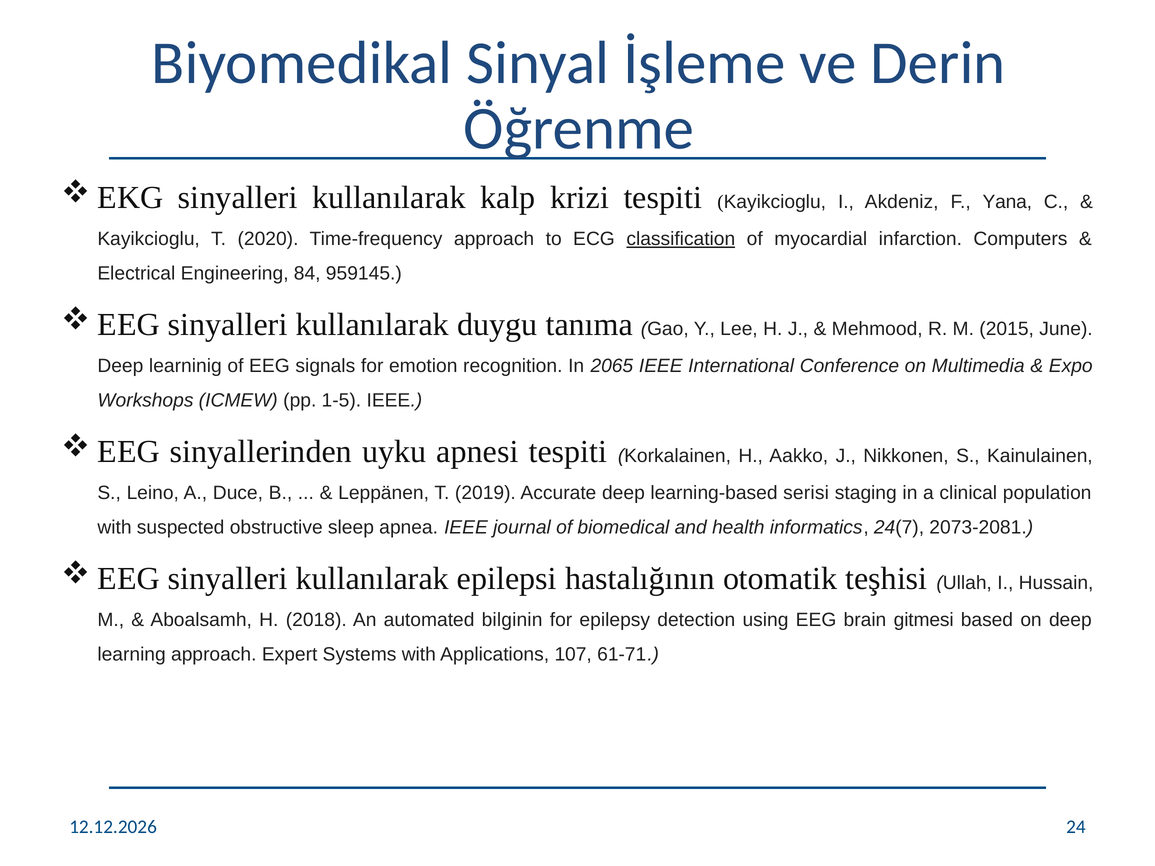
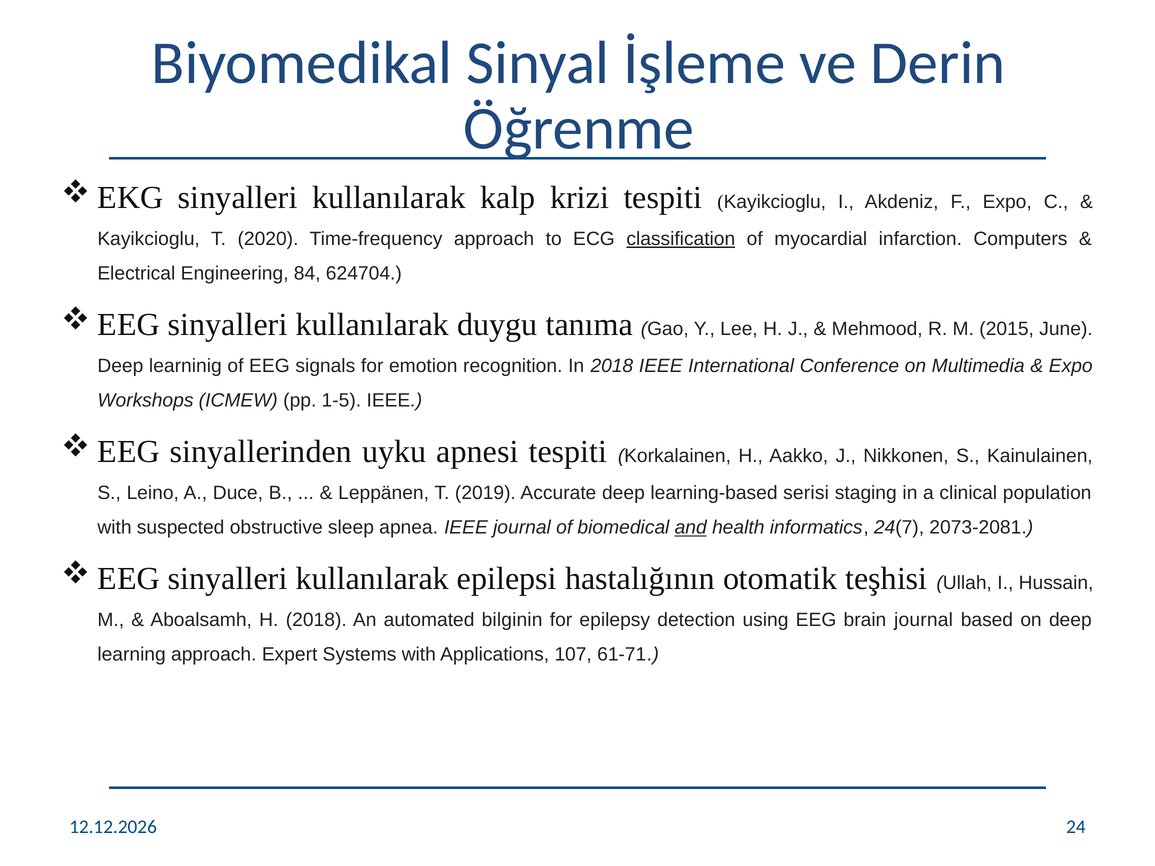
F Yana: Yana -> Expo (1007, 202)
959145: 959145 -> 624704 (364, 274)
In 2065: 2065 -> 2018 (612, 366)
and underline: none -> present (691, 528)
brain gitmesi: gitmesi -> journal (924, 620)
